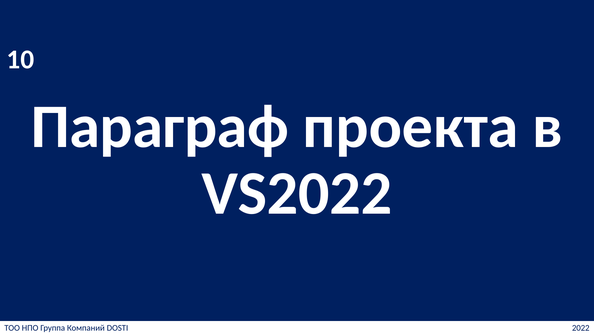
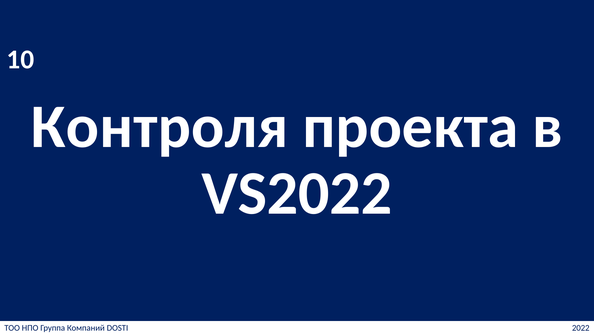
Параграф: Параграф -> Контроля (160, 127)
